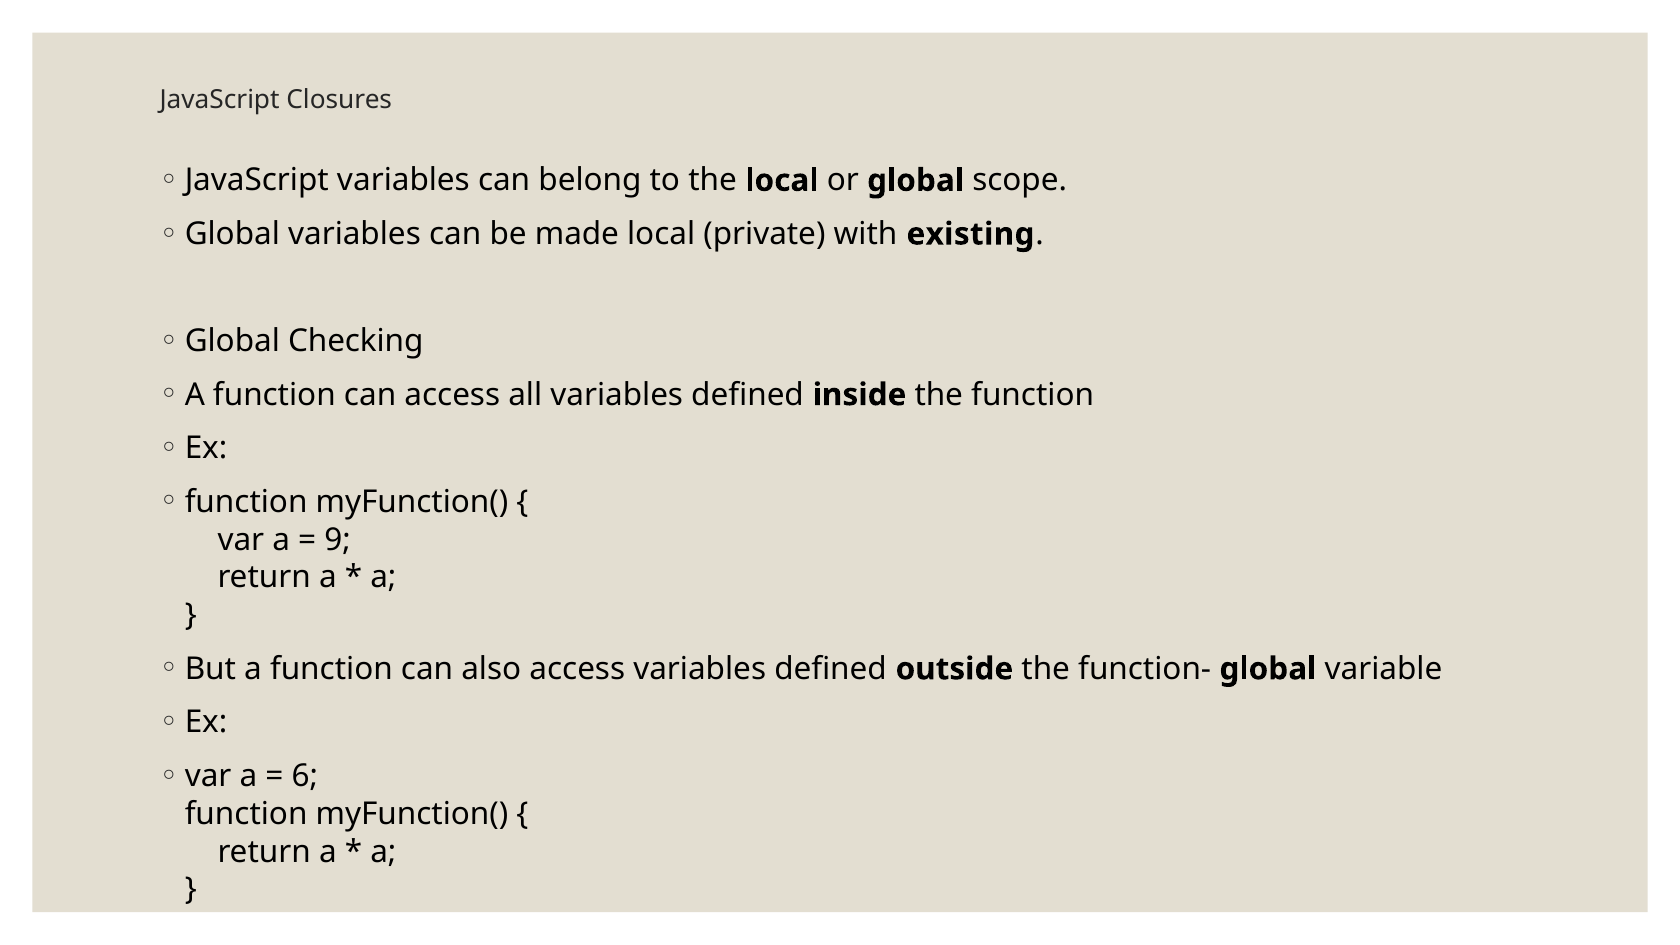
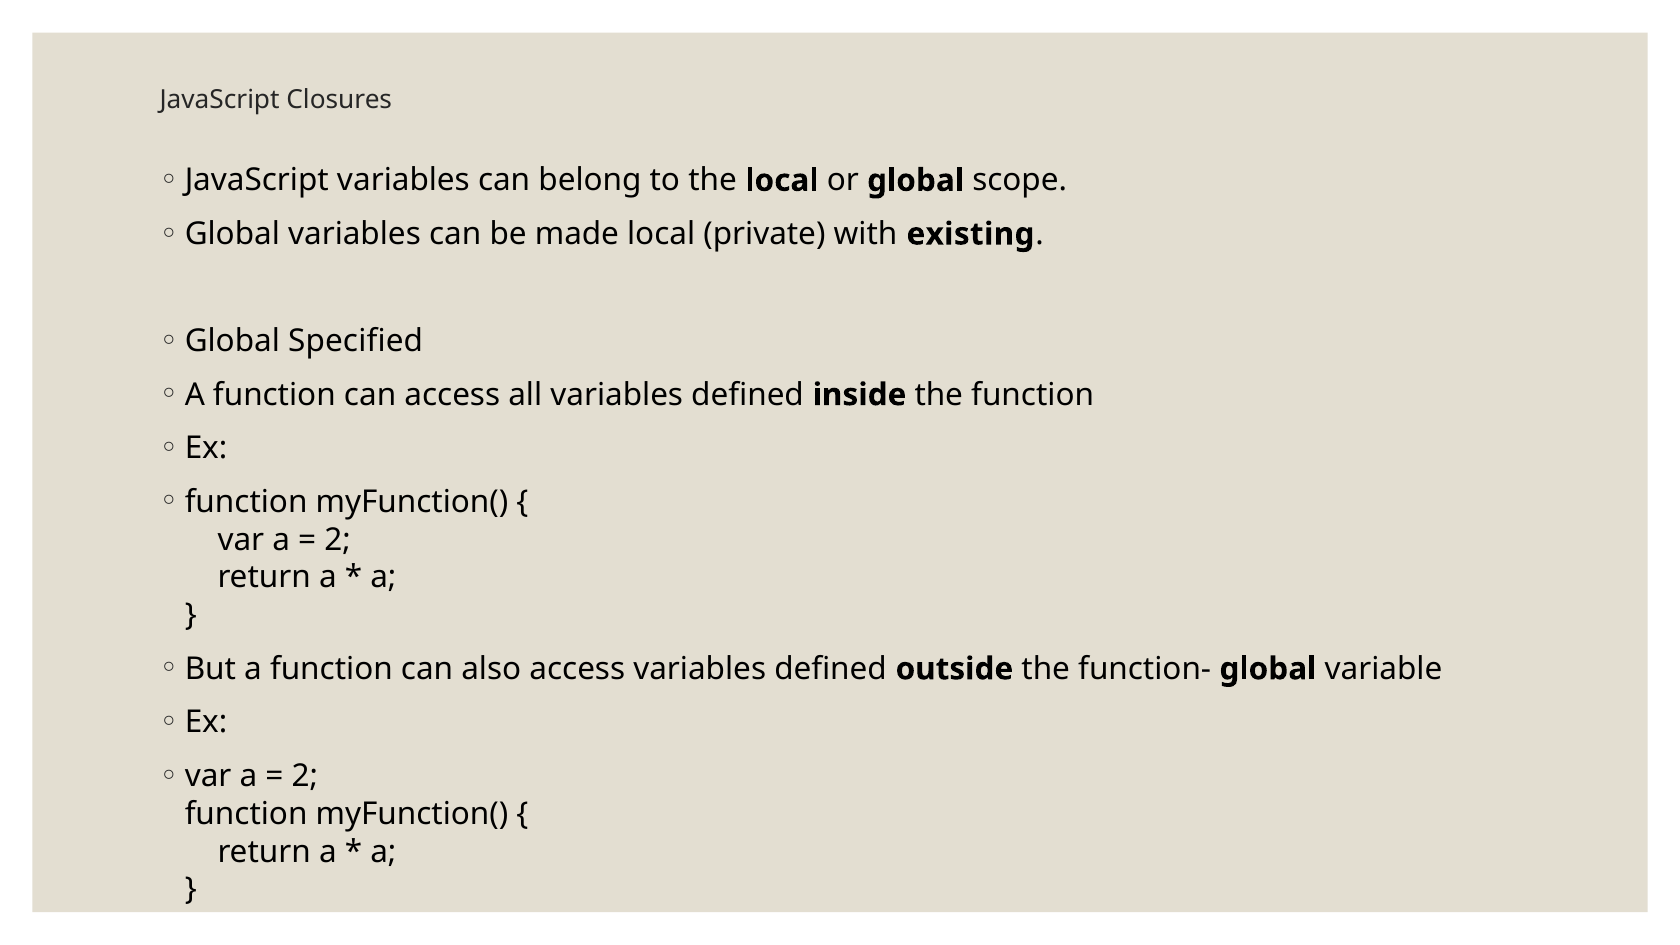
Checking: Checking -> Specified (356, 341)
9: 9 -> 2 (338, 540)
6: 6 -> 2 (305, 776)
